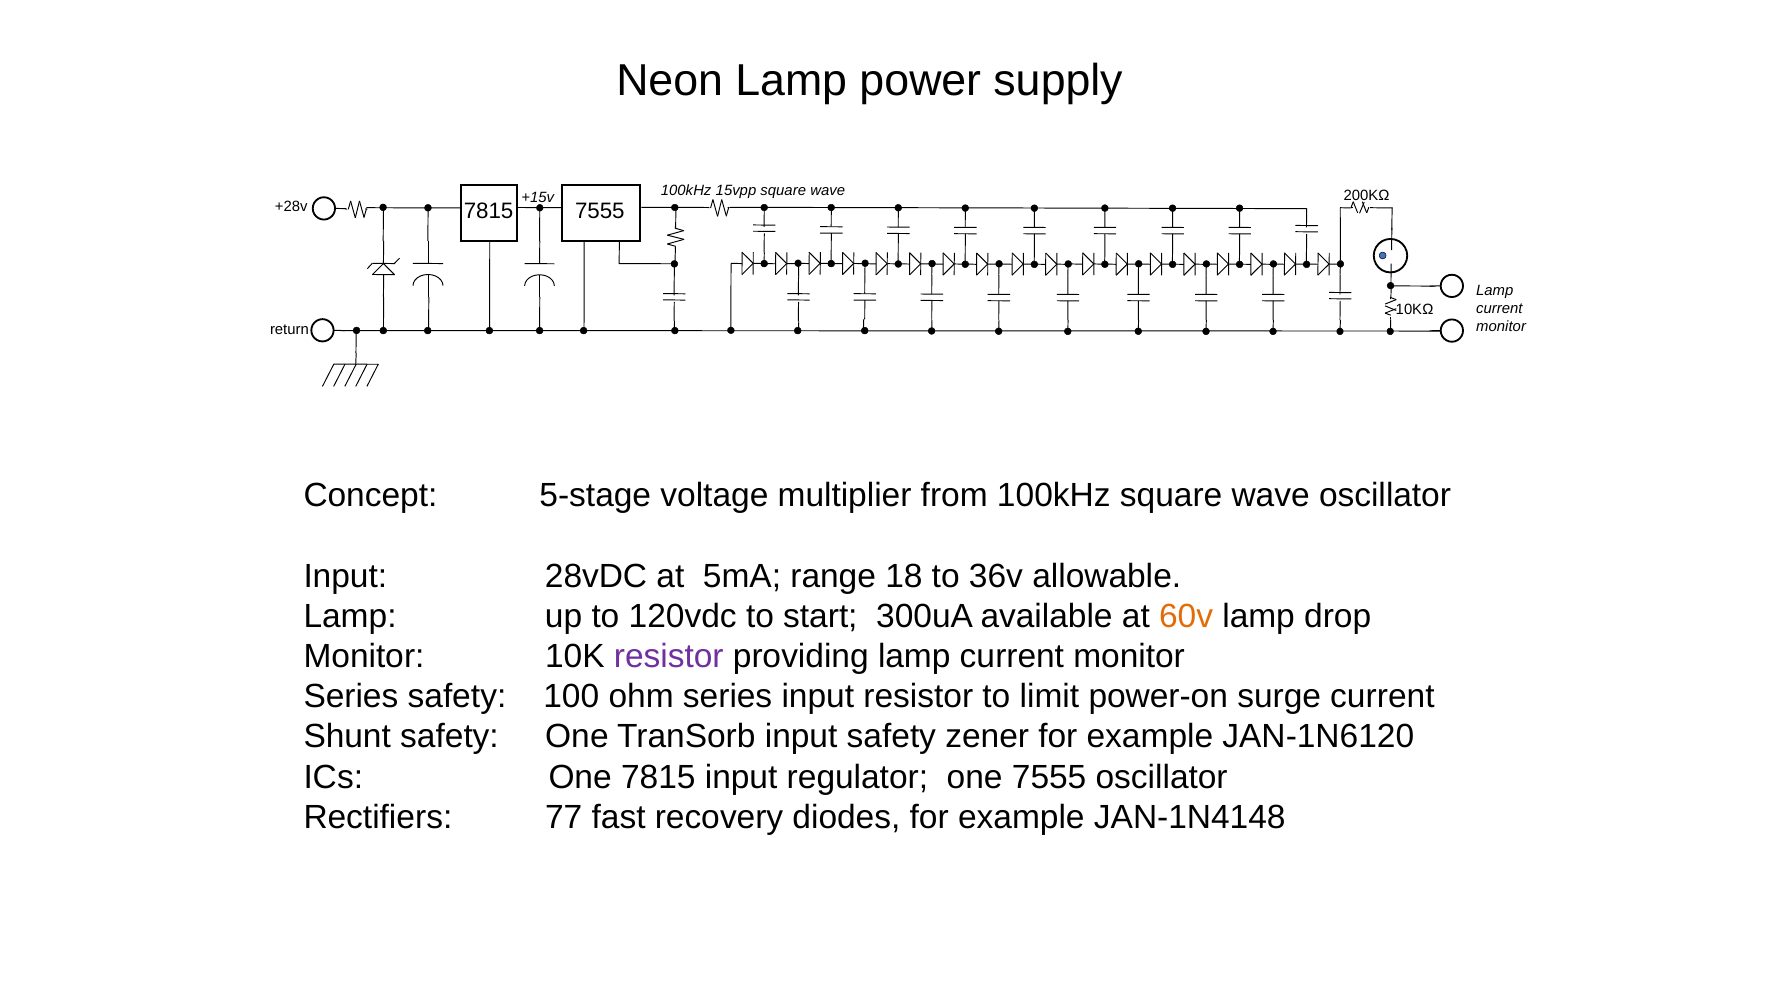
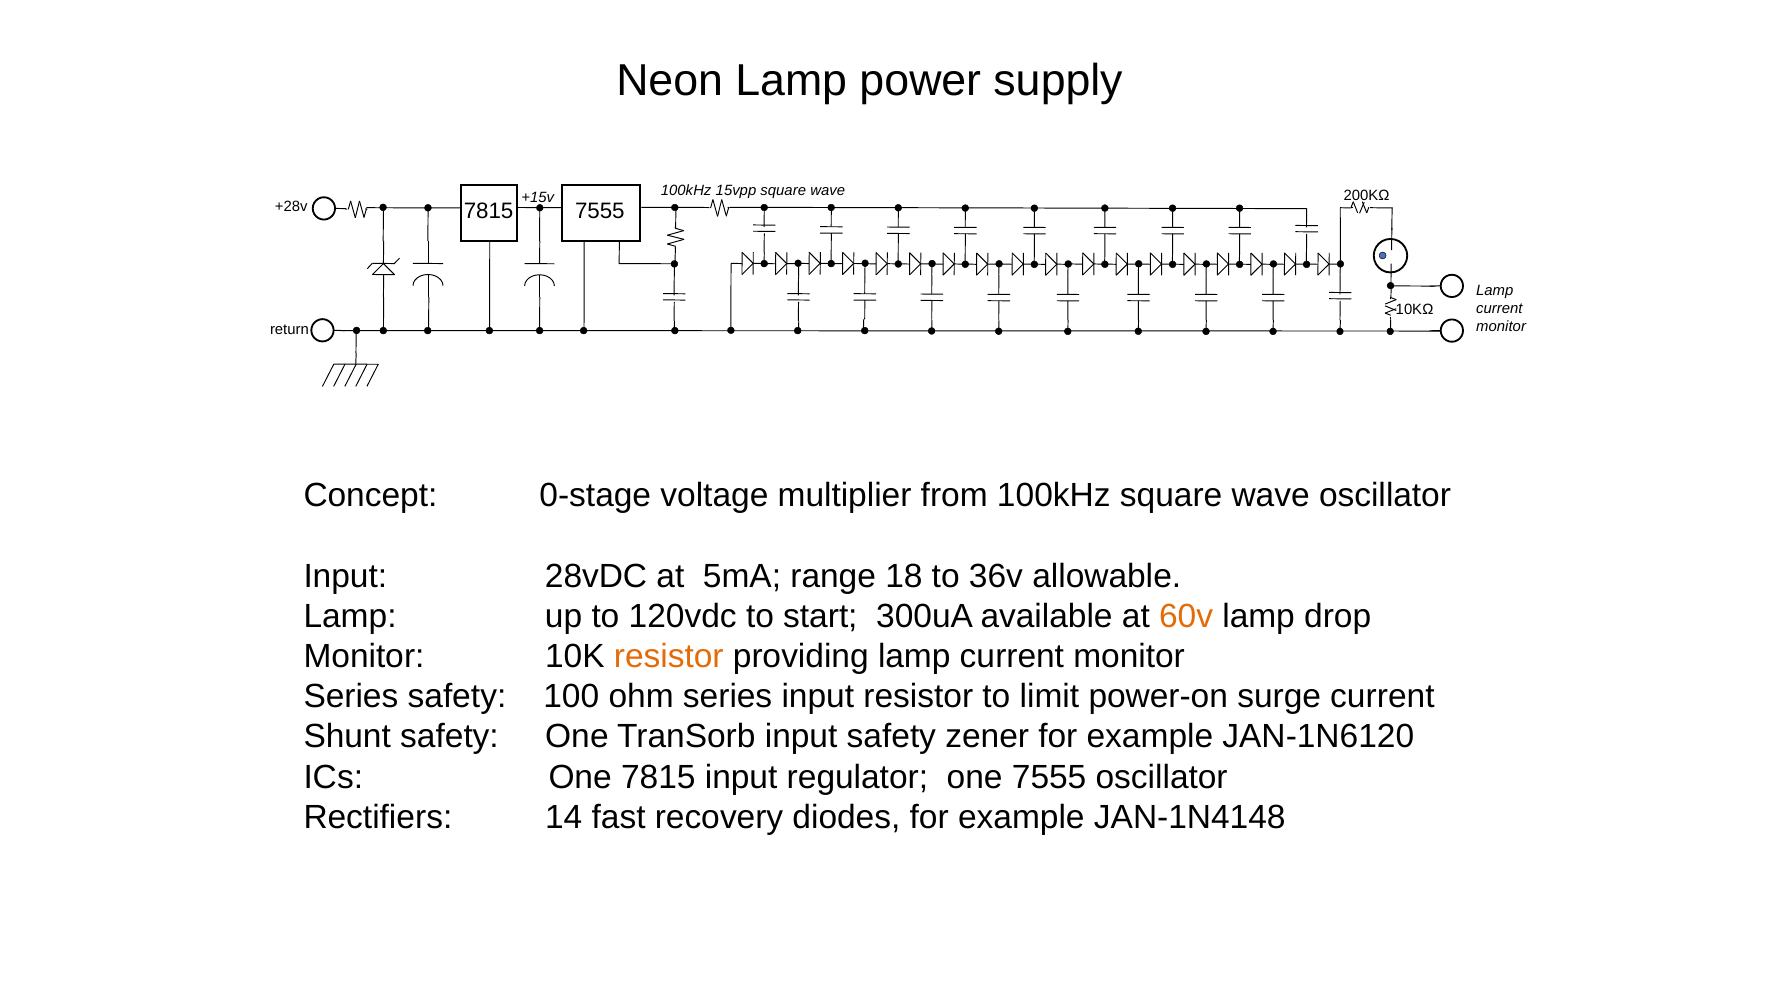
5-stage: 5-stage -> 0-stage (595, 496)
resistor colour: purple -> orange (669, 657)
77: 77 -> 14 (564, 817)
